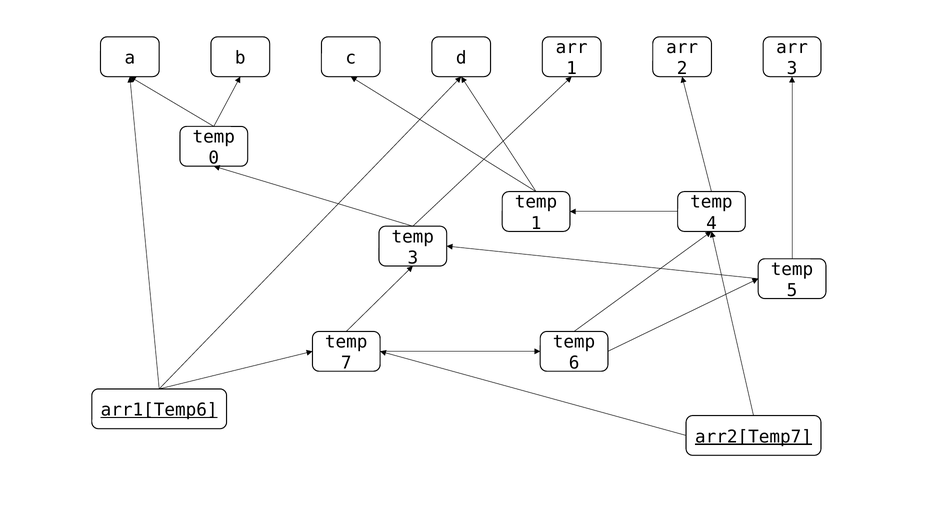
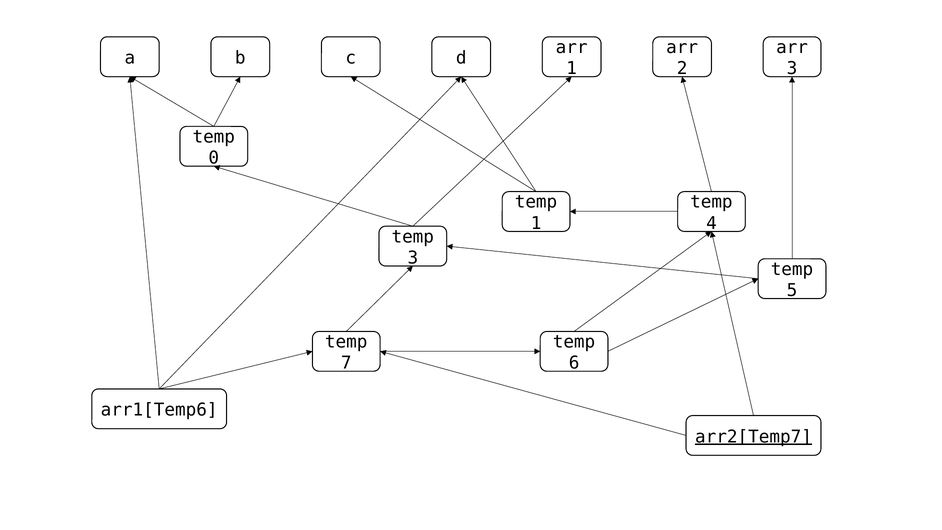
arr1[Temp6 underline: present -> none (159, 410)
